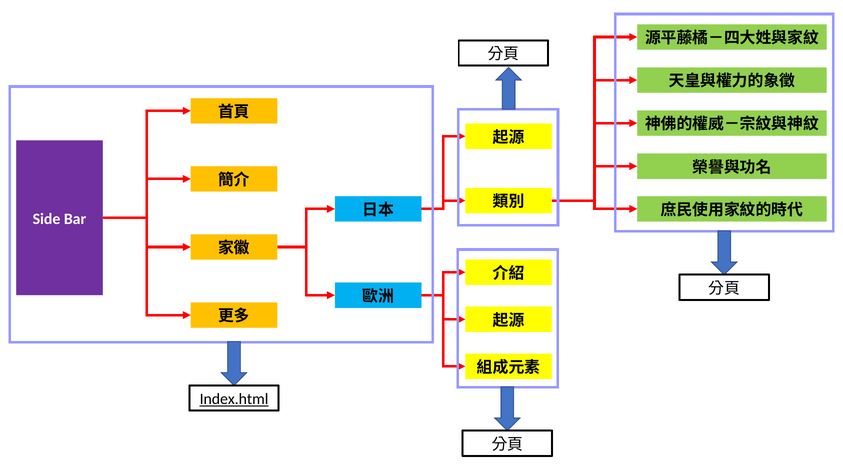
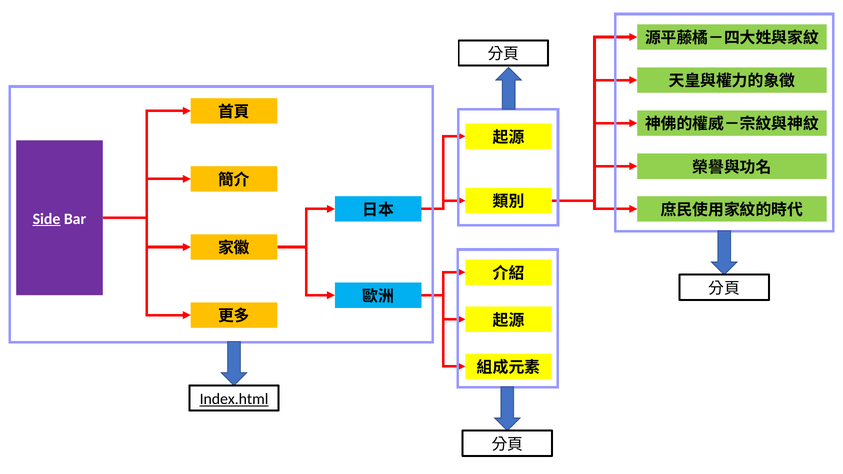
Side underline: none -> present (47, 219)
